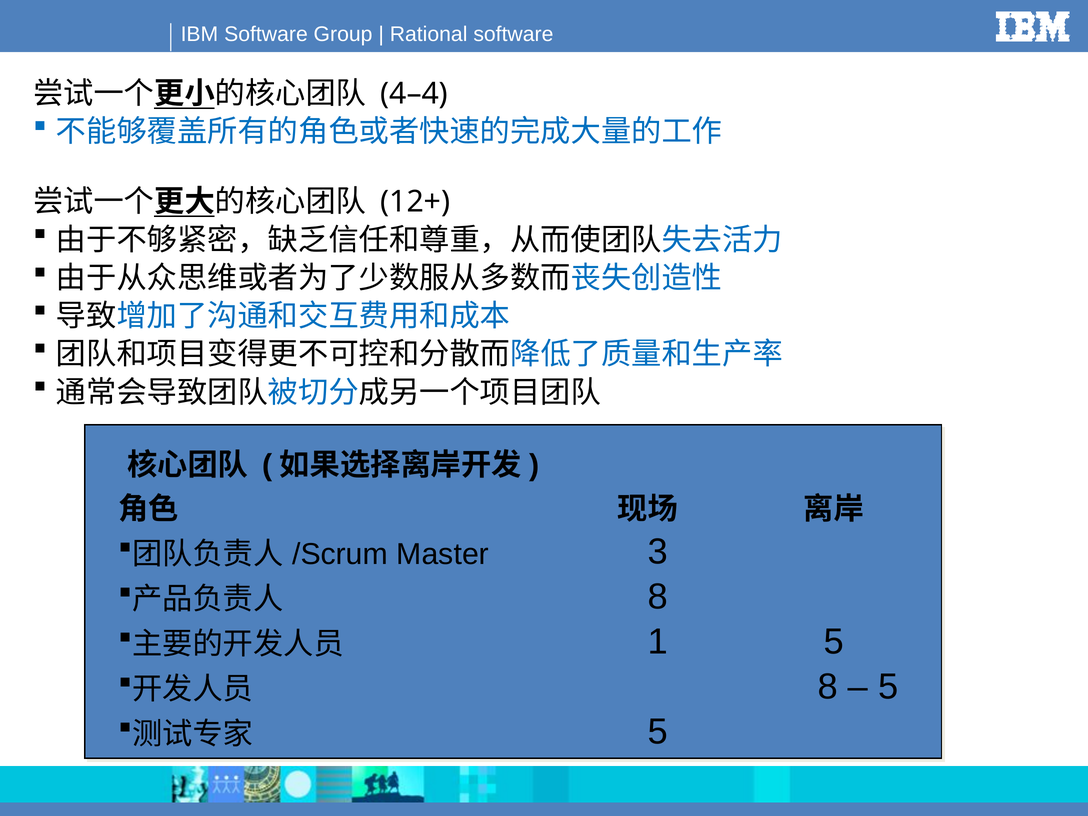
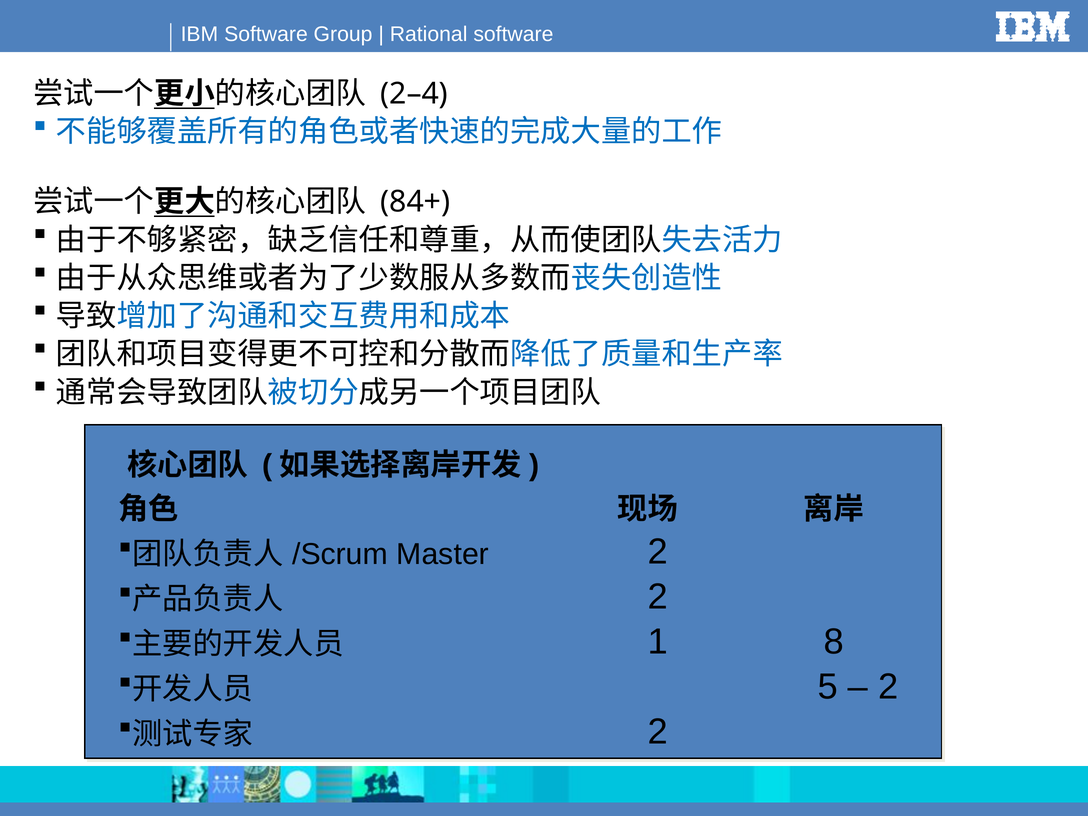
4–4: 4–4 -> 2–4 (414, 94)
12+: 12+ -> 84+ (415, 202)
Master 3: 3 -> 2 (658, 552)
8: 8 -> 2 (658, 597)
1 5: 5 -> 8 (834, 642)
8: 8 -> 5 (828, 687)
5: 5 -> 2 (888, 687)
5: 5 -> 2 (658, 732)
